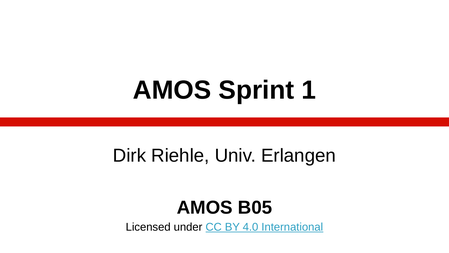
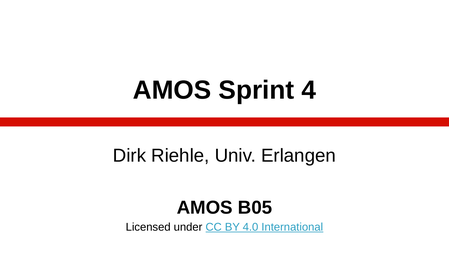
1: 1 -> 4 (309, 90)
